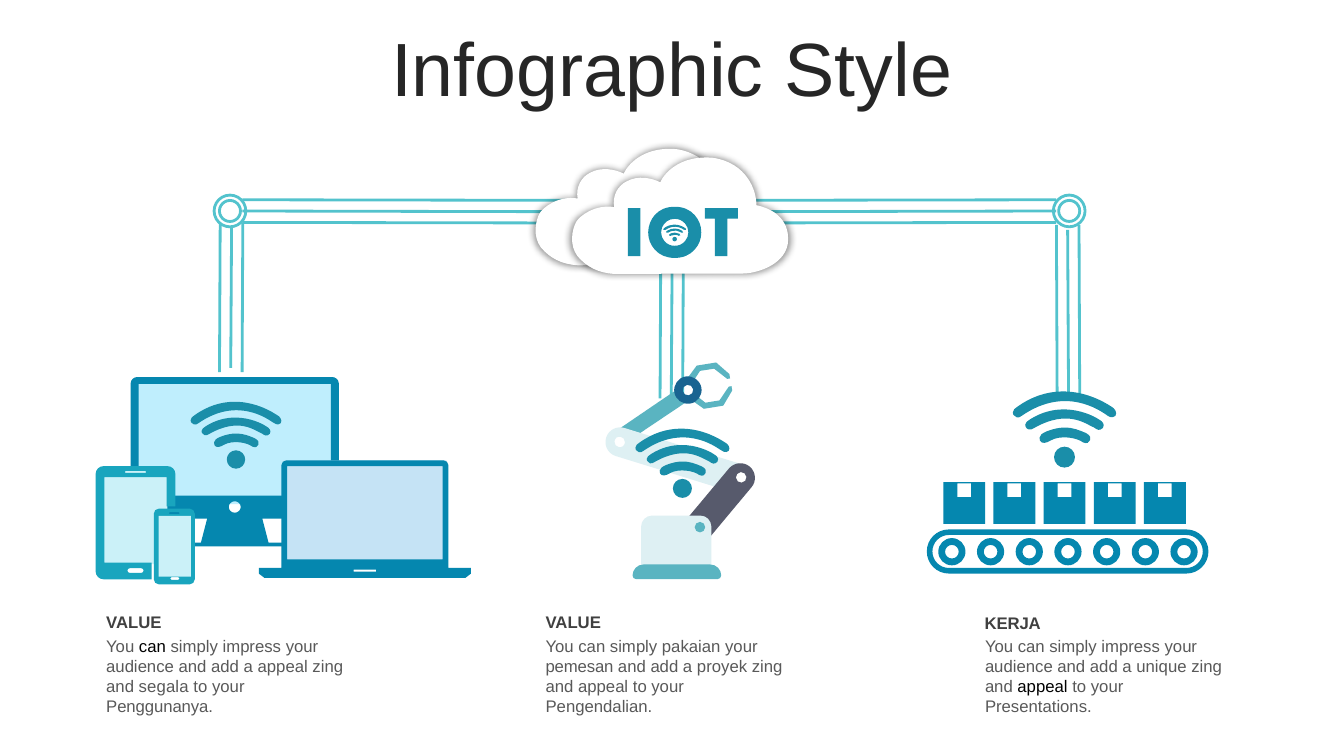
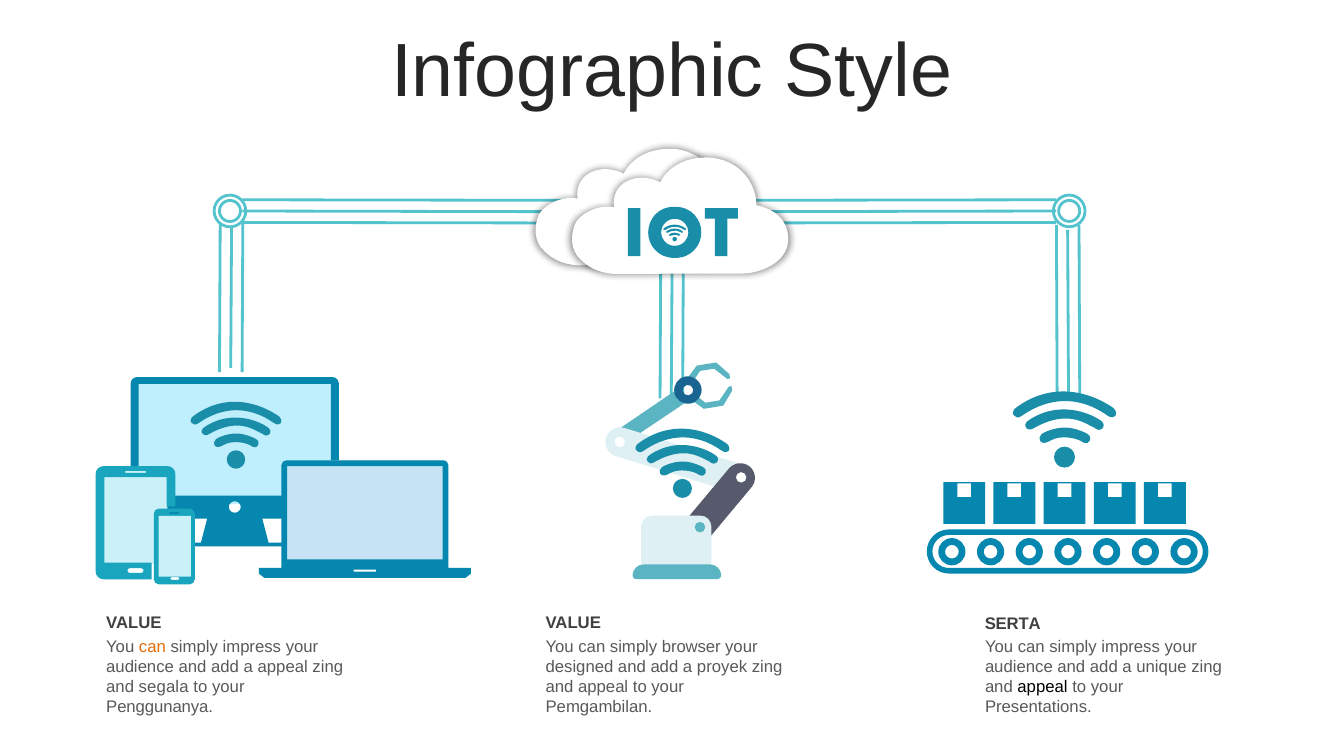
KERJA: KERJA -> SERTA (1013, 623)
can colour: black -> orange (152, 646)
pakaian: pakaian -> browser (691, 646)
pemesan: pemesan -> designed (579, 667)
Pengendalian: Pengendalian -> Pemgambilan (599, 707)
